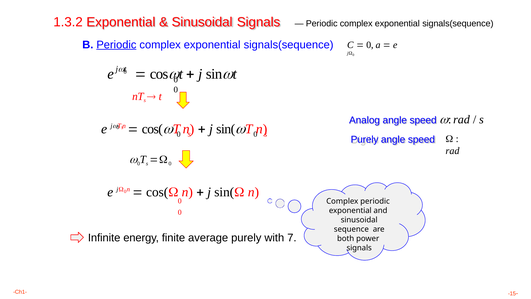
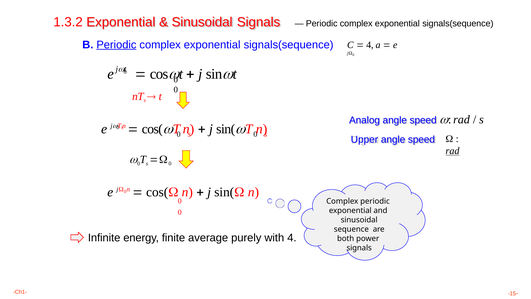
0: 0 -> 4 (370, 45)
Purely: Purely -> Upper (365, 139)
rad underline: none -> present (453, 151)
with 7: 7 -> 4 (292, 238)
